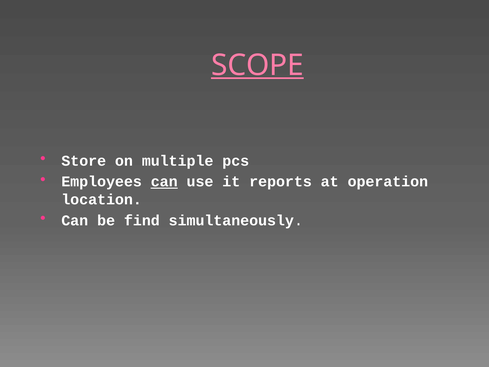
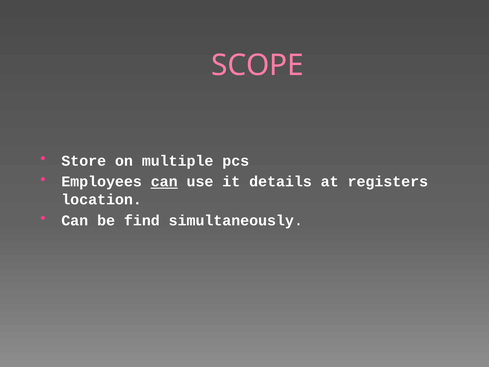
SCOPE underline: present -> none (257, 65)
reports: reports -> details (281, 182)
operation: operation -> registers (388, 182)
